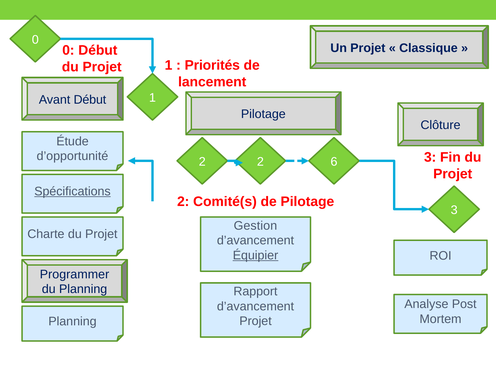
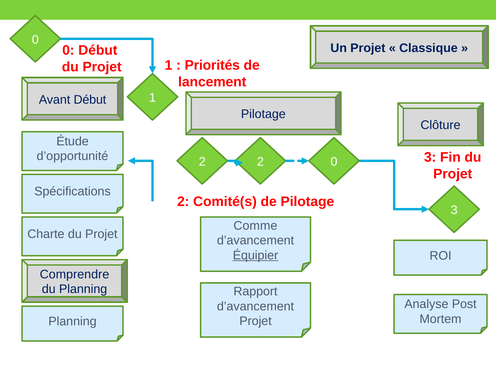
2 6: 6 -> 0 (334, 162)
Spécifications underline: present -> none (72, 191)
Gestion: Gestion -> Comme (255, 226)
Programmer: Programmer -> Comprendre (75, 274)
